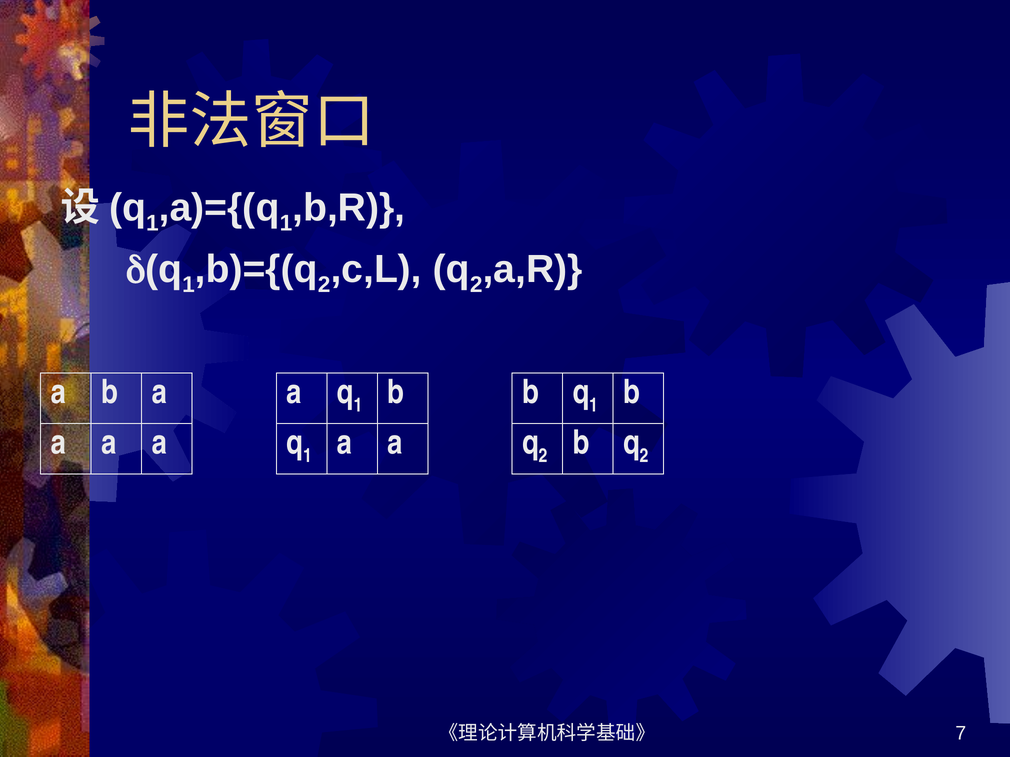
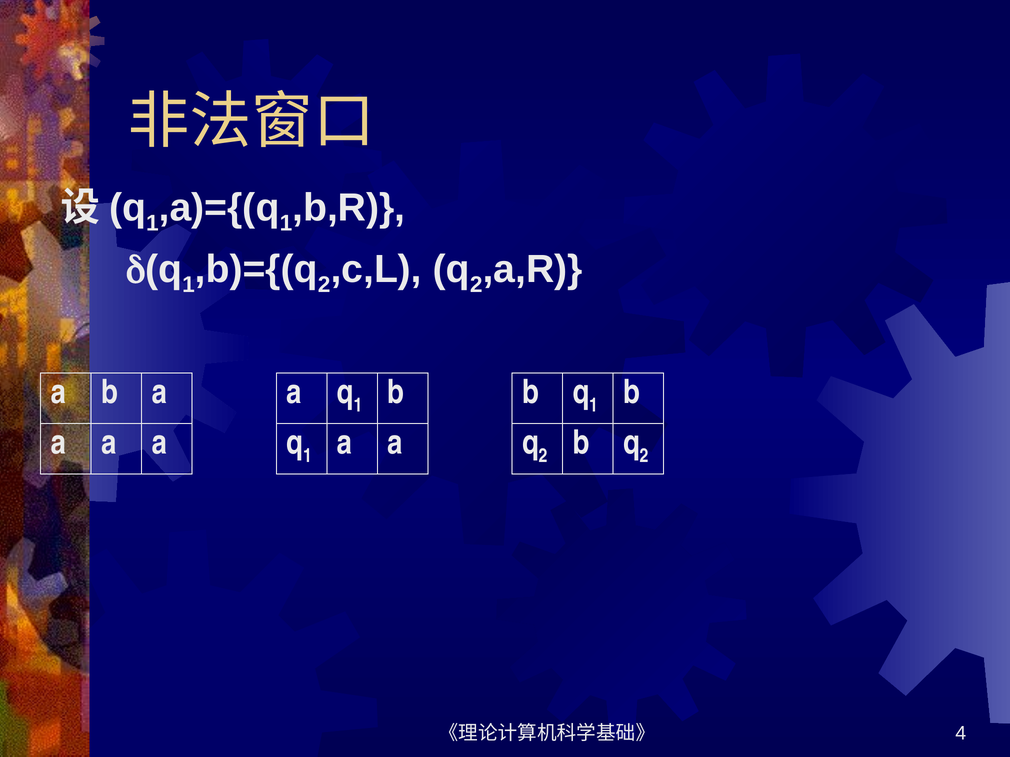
7: 7 -> 4 (961, 734)
